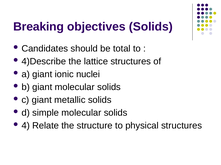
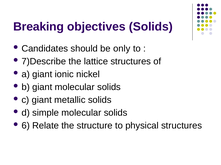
total: total -> only (122, 49)
4)Describe: 4)Describe -> 7)Describe (44, 62)
nuclei: nuclei -> nickel (88, 75)
4: 4 -> 6 (26, 126)
